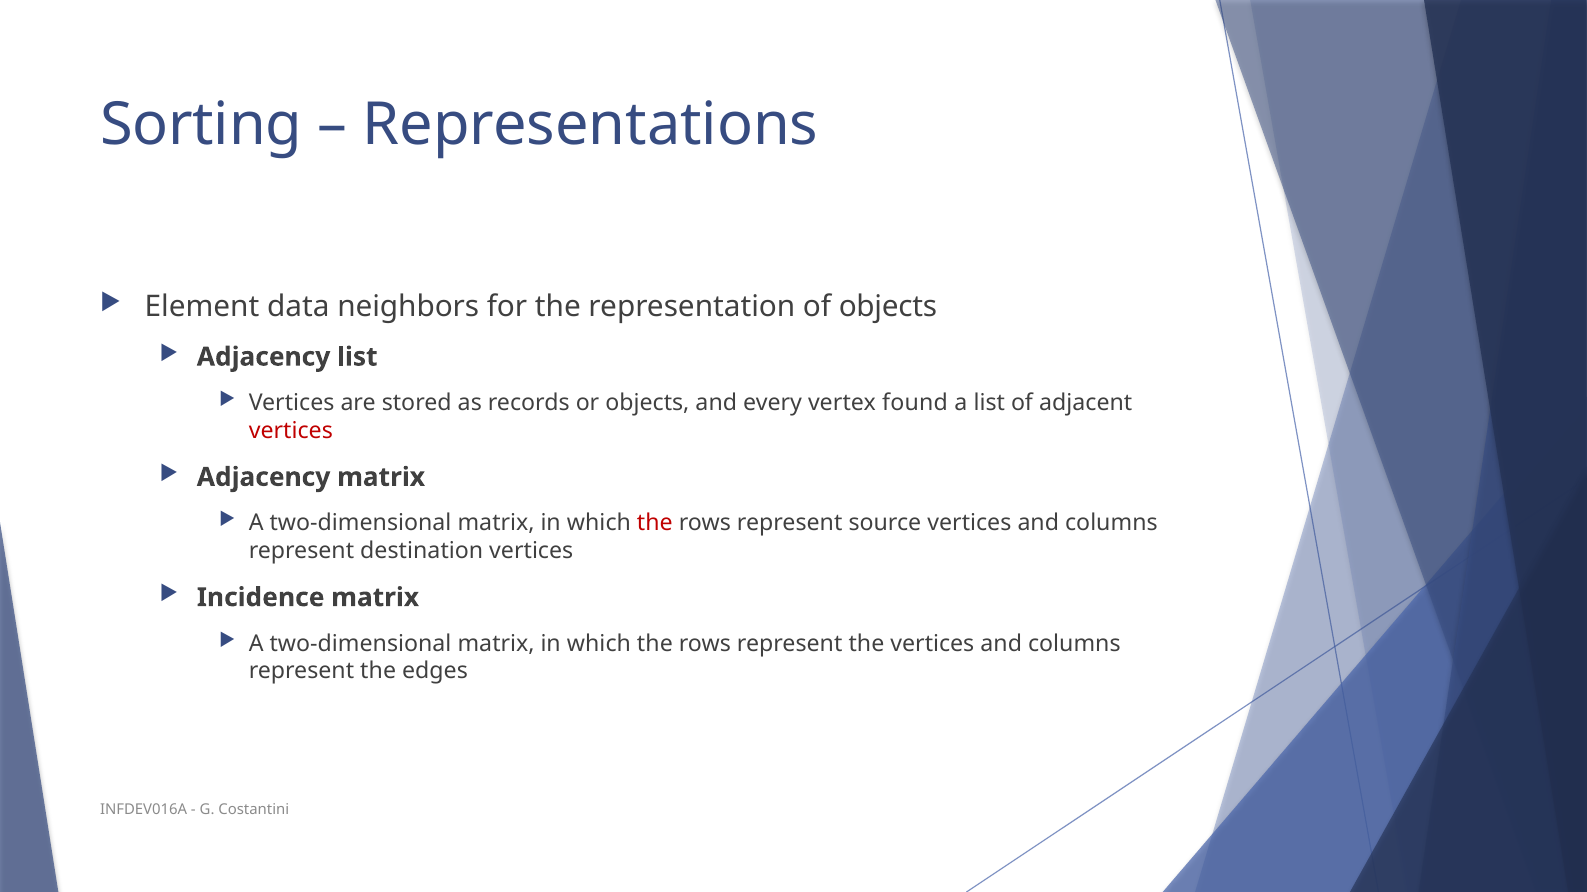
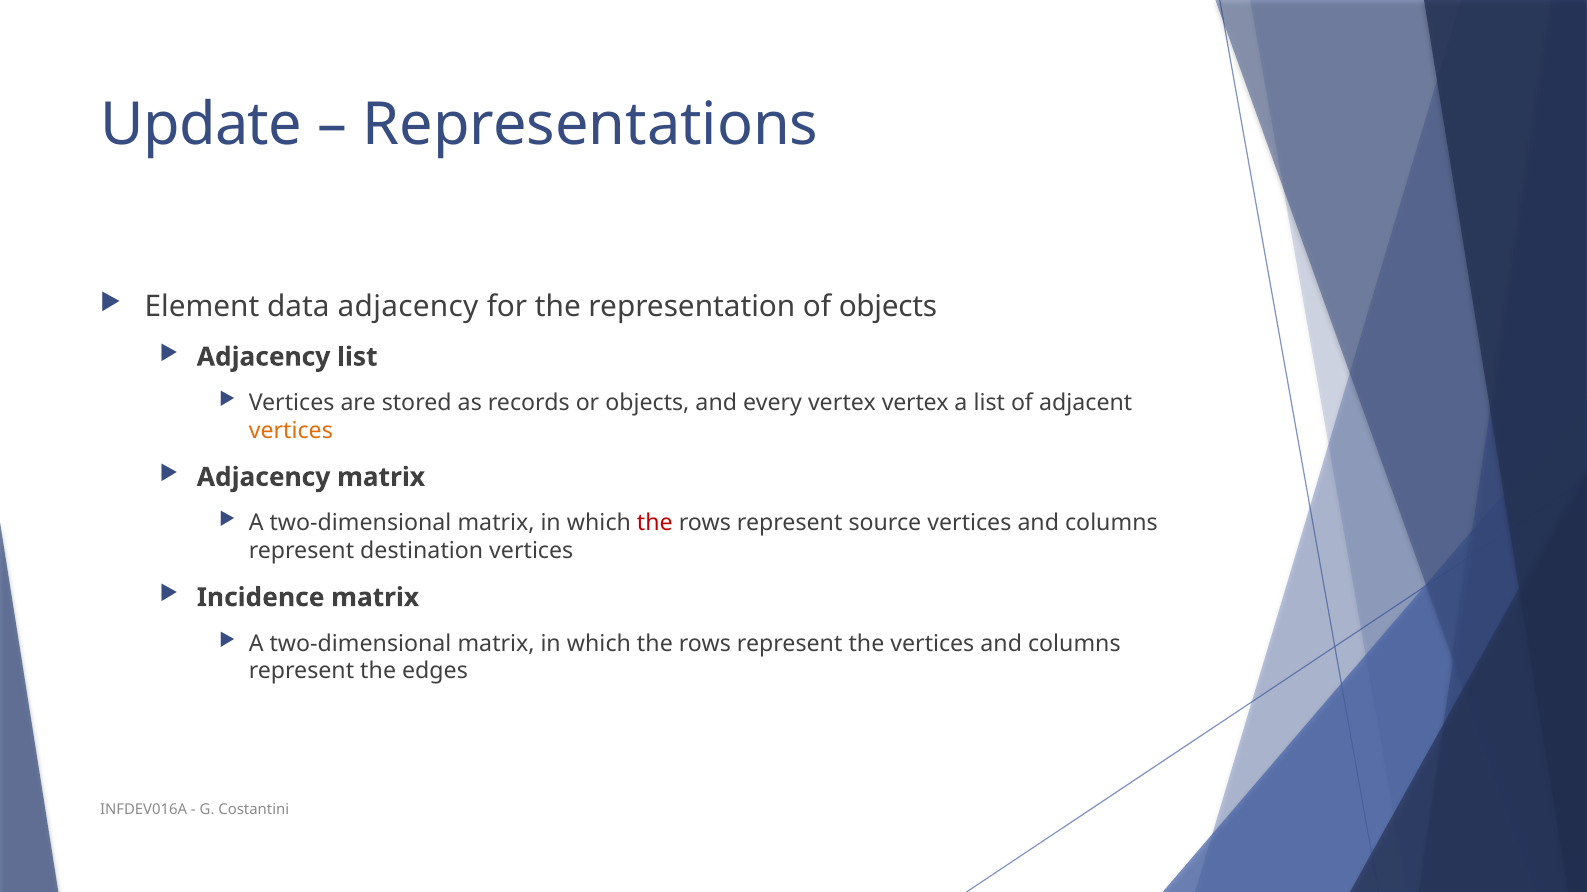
Sorting: Sorting -> Update (201, 125)
data neighbors: neighbors -> adjacency (408, 307)
vertex found: found -> vertex (915, 403)
vertices colour: red -> orange (291, 431)
